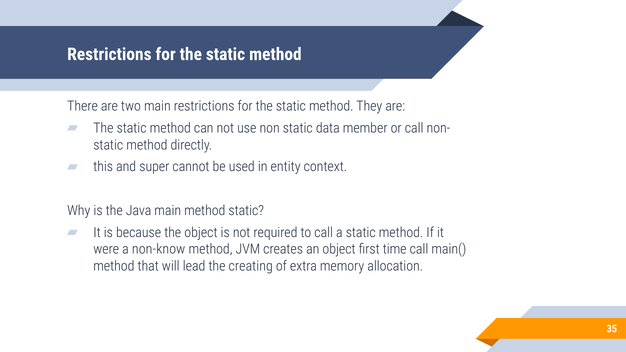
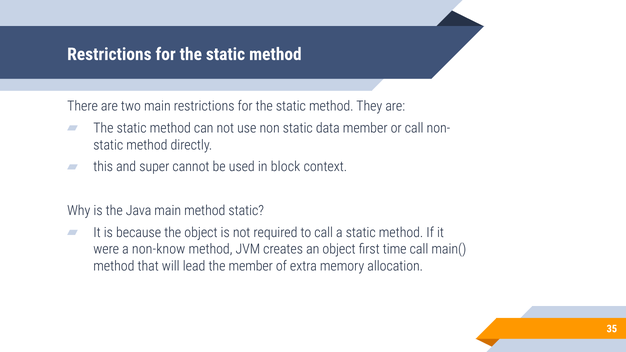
entity: entity -> block (286, 167)
the creating: creating -> member (251, 266)
